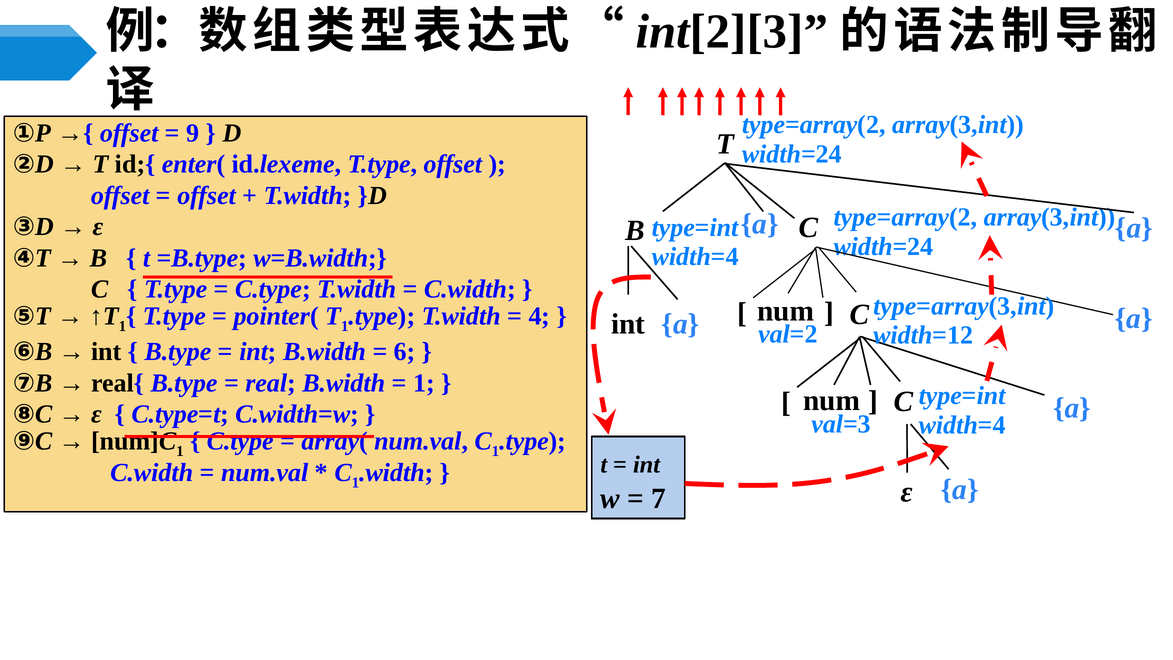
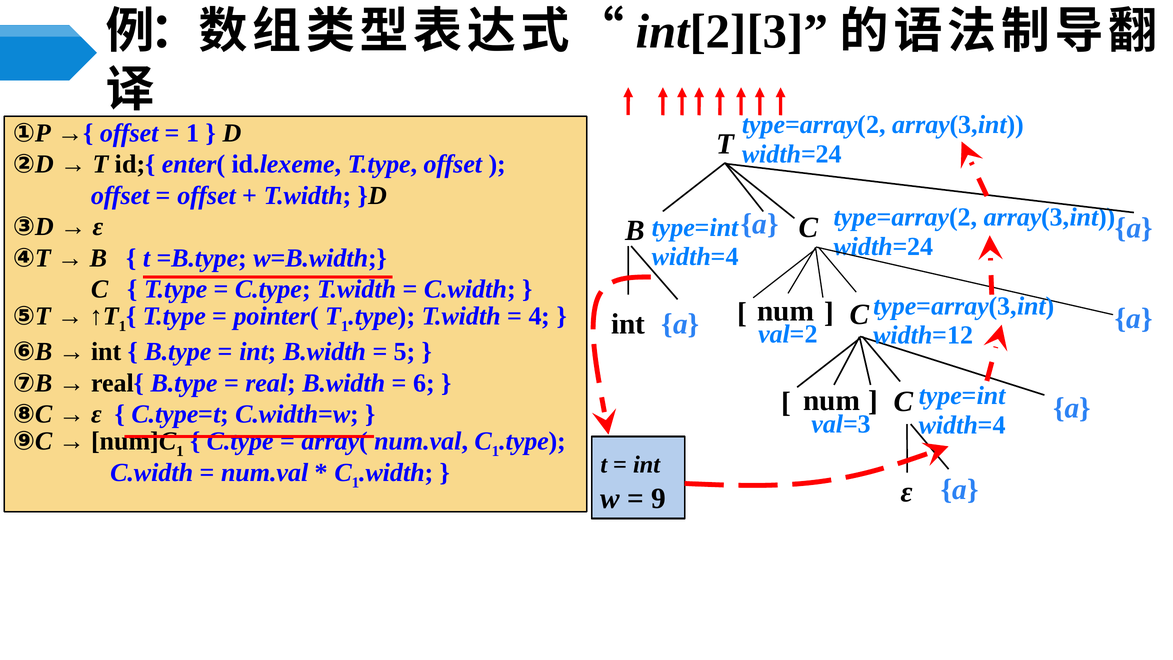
9: 9 -> 1 (193, 133)
6: 6 -> 5 (405, 352)
1: 1 -> 6 (424, 383)
7: 7 -> 9 (658, 499)
